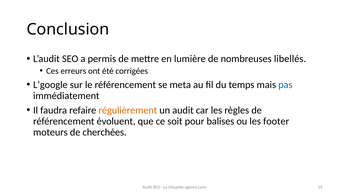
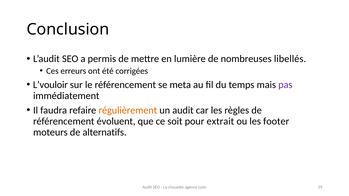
L’google: L’google -> L’vouloir (50, 85)
pas colour: blue -> purple (285, 85)
balises: balises -> extrait (220, 121)
cherchées: cherchées -> alternatifs (105, 132)
